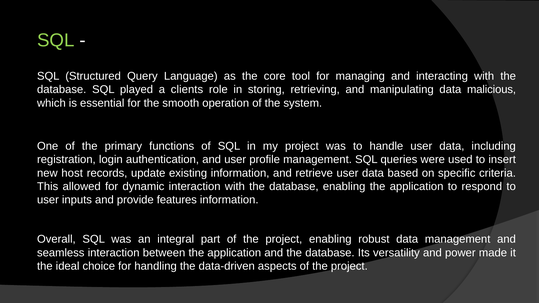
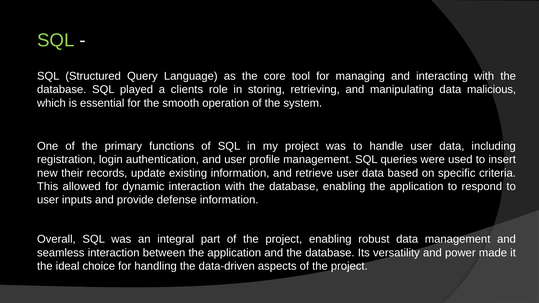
host: host -> their (72, 173)
features: features -> defense (177, 200)
